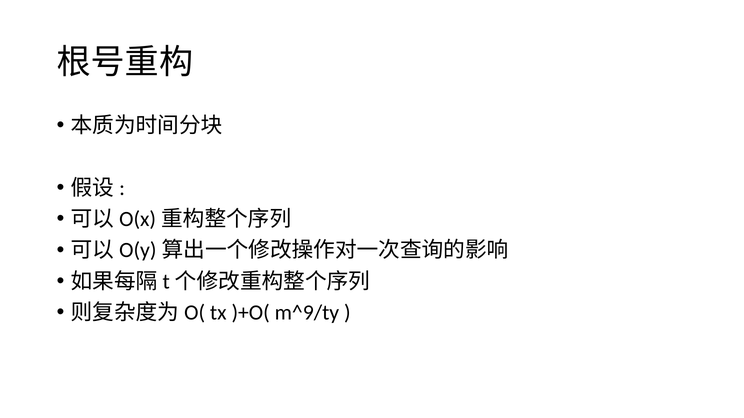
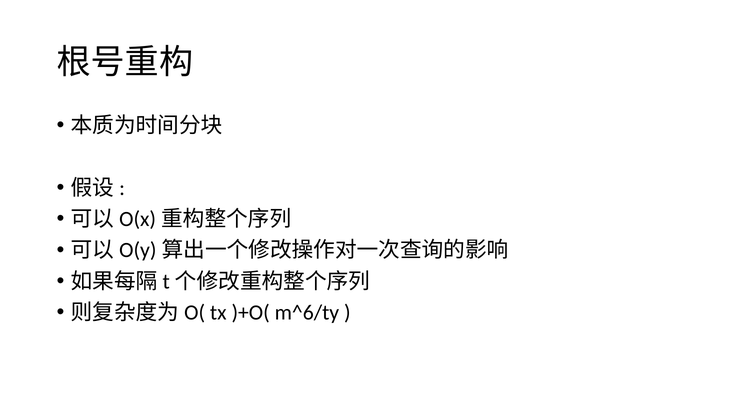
m^9/ty: m^9/ty -> m^6/ty (307, 313)
